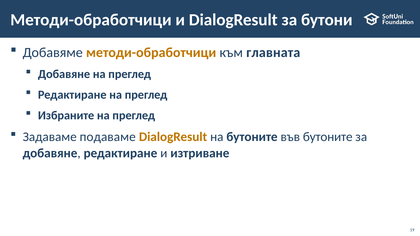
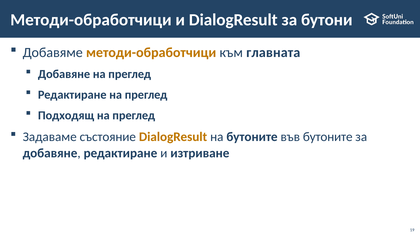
Избраните: Избраните -> Подходящ (66, 116)
подаваме: подаваме -> състояние (108, 137)
